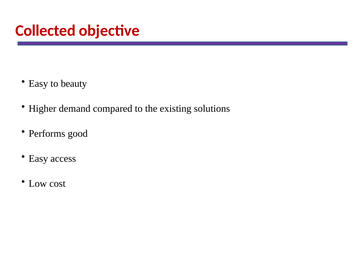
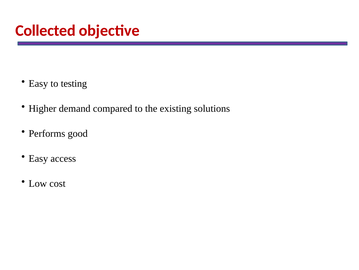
beauty: beauty -> testing (74, 83)
